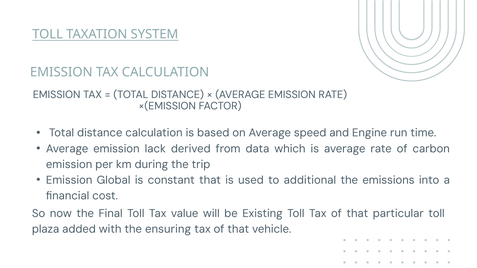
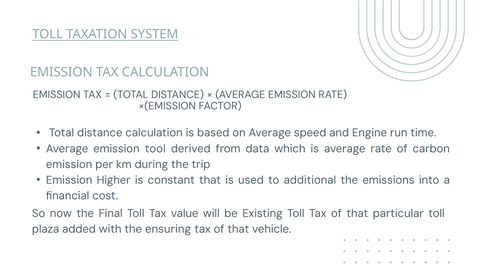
lack: lack -> tool (155, 149)
Global: Global -> Higher (114, 180)
